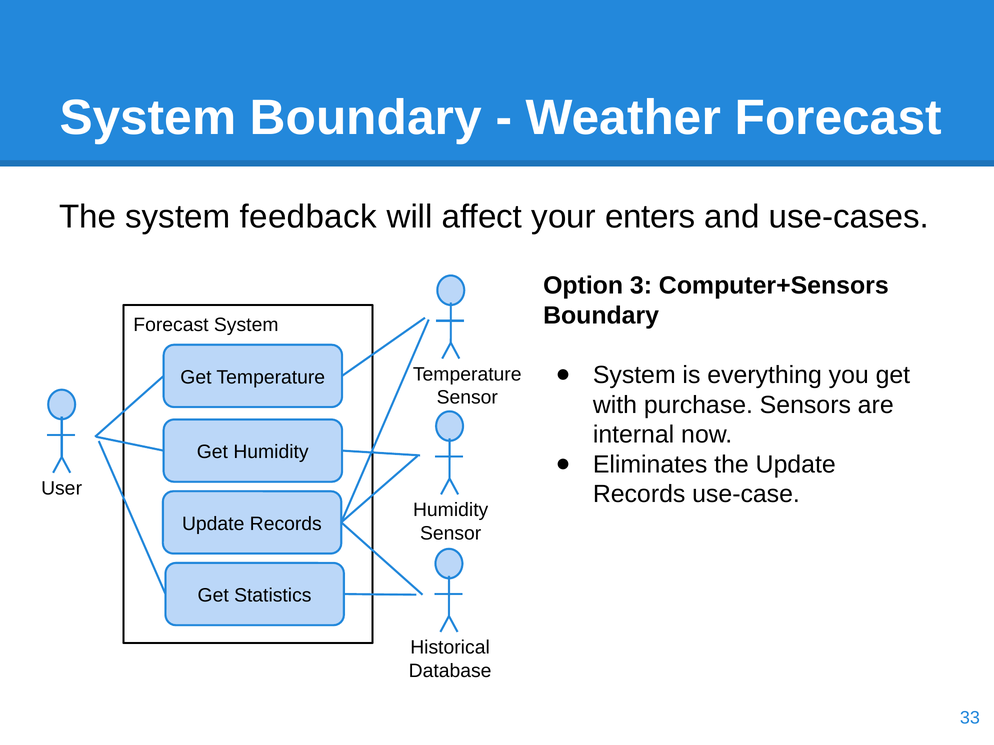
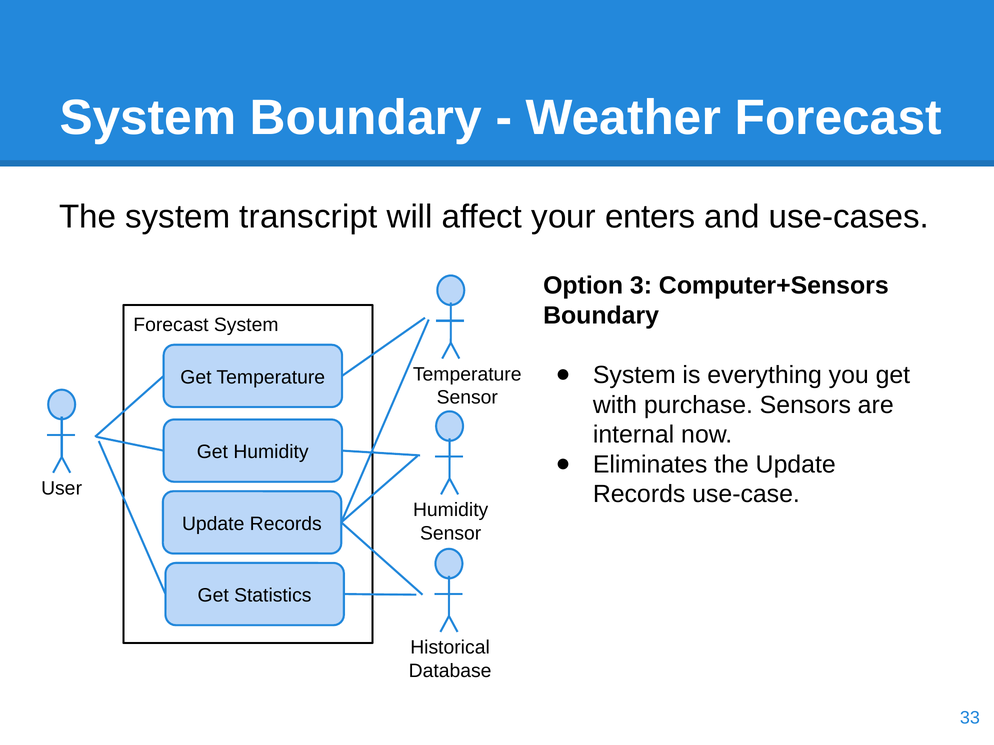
feedback: feedback -> transcript (308, 217)
